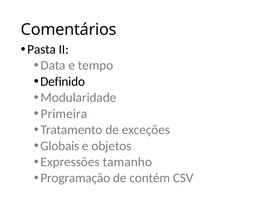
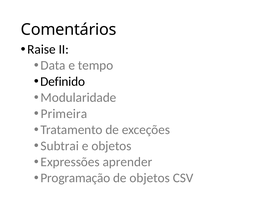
Pasta: Pasta -> Raise (42, 49)
Globais: Globais -> Subtrai (60, 146)
tamanho: tamanho -> aprender (127, 162)
de contém: contém -> objetos (150, 178)
